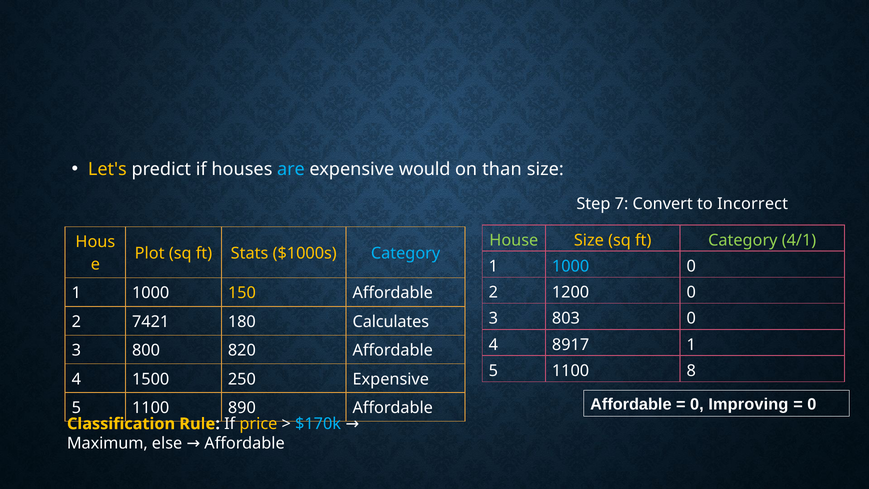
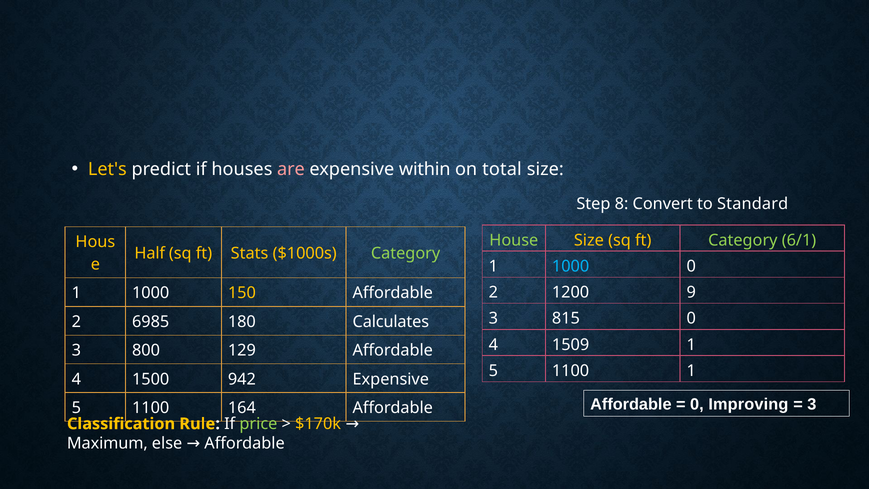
are colour: light blue -> pink (291, 169)
would: would -> within (425, 169)
than: than -> total (502, 169)
7: 7 -> 8 (622, 204)
Incorrect: Incorrect -> Standard (753, 204)
4/1: 4/1 -> 6/1 (799, 240)
Plot: Plot -> Half (150, 253)
Category colour: light blue -> light green (406, 253)
1200 0: 0 -> 9 (691, 292)
803: 803 -> 815 (566, 318)
7421: 7421 -> 6985 (151, 322)
8917: 8917 -> 1509 (571, 345)
820: 820 -> 129 (242, 350)
1100 8: 8 -> 1 (691, 371)
250: 250 -> 942 (242, 379)
0: 0 -> 3 (812, 404)
890: 890 -> 164 (242, 408)
price colour: yellow -> light green (258, 424)
$170k colour: light blue -> yellow (318, 424)
